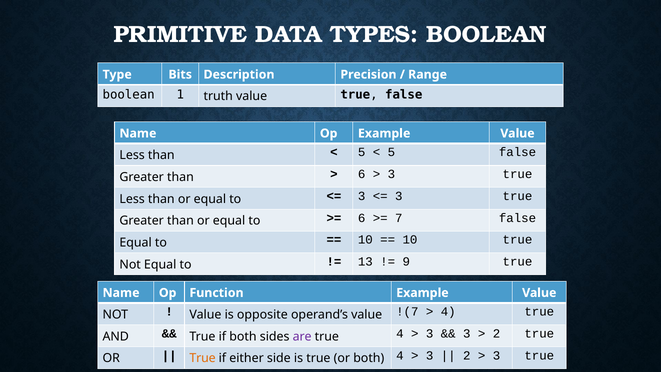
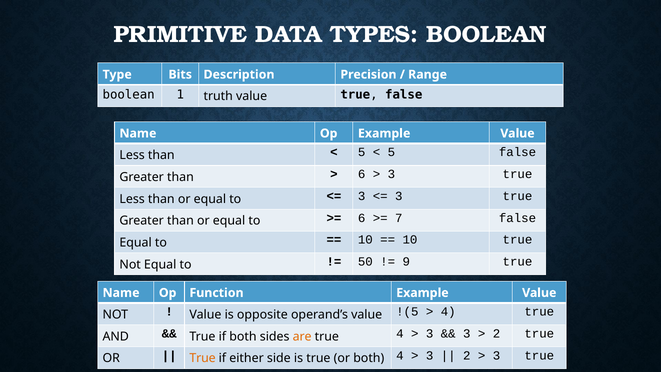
13: 13 -> 50 (365, 261)
!(7: !(7 -> !(5 (407, 312)
are colour: purple -> orange (302, 336)
